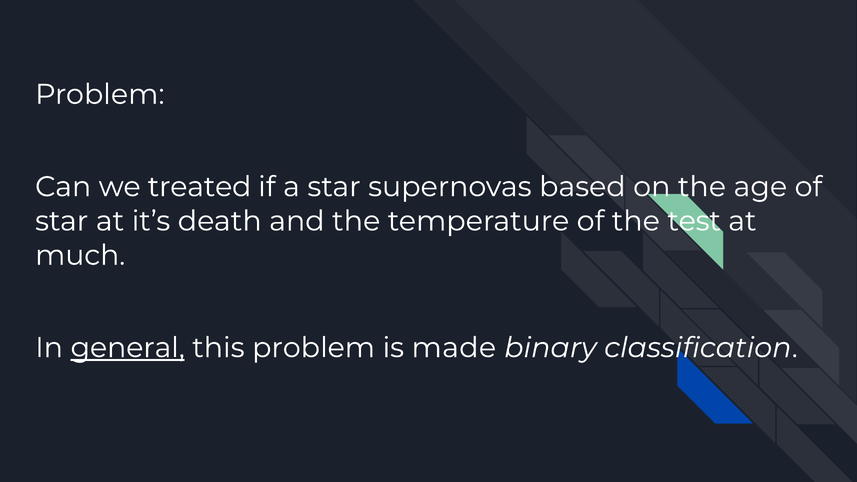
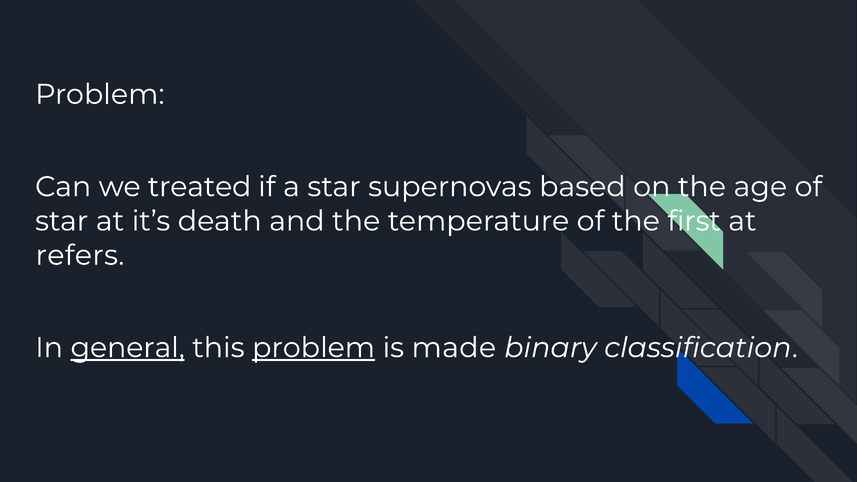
test: test -> first (694, 221)
much: much -> refers (80, 255)
problem underline: none -> present (314, 348)
